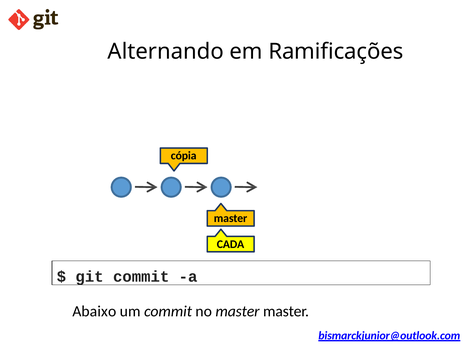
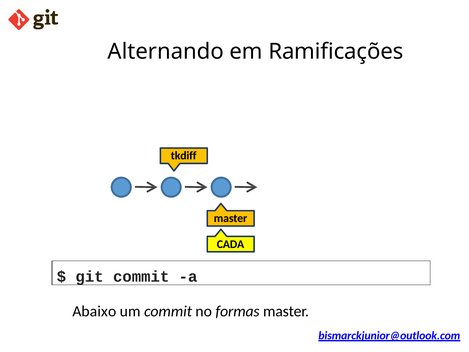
cópia: cópia -> tkdiff (184, 156)
no master: master -> formas (238, 311)
